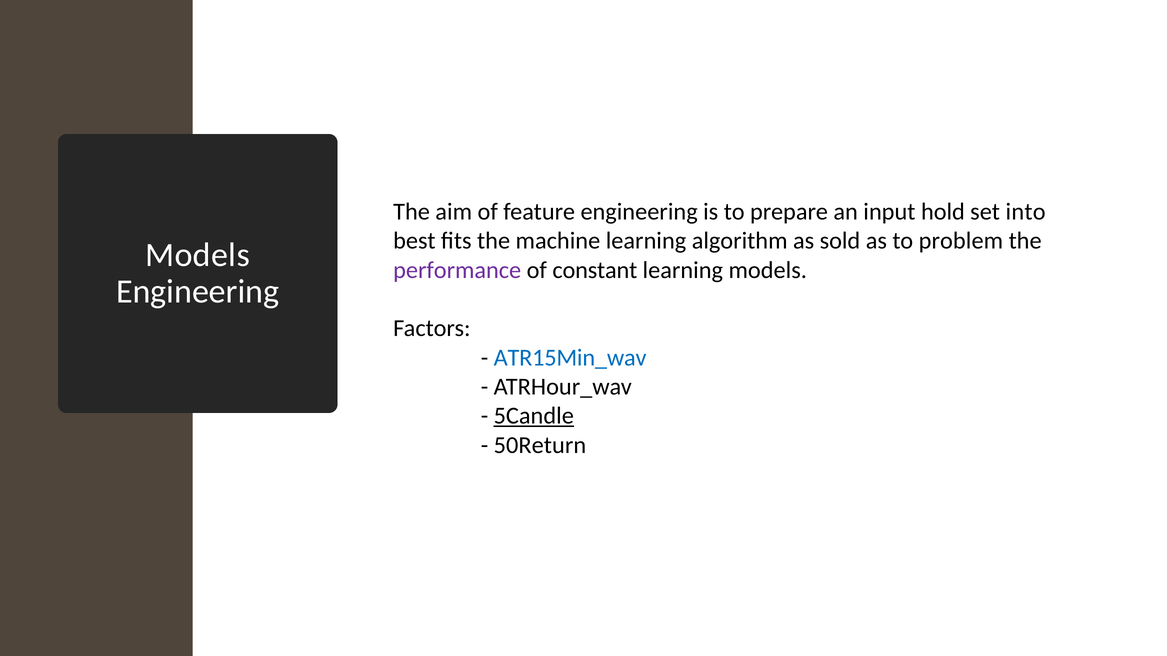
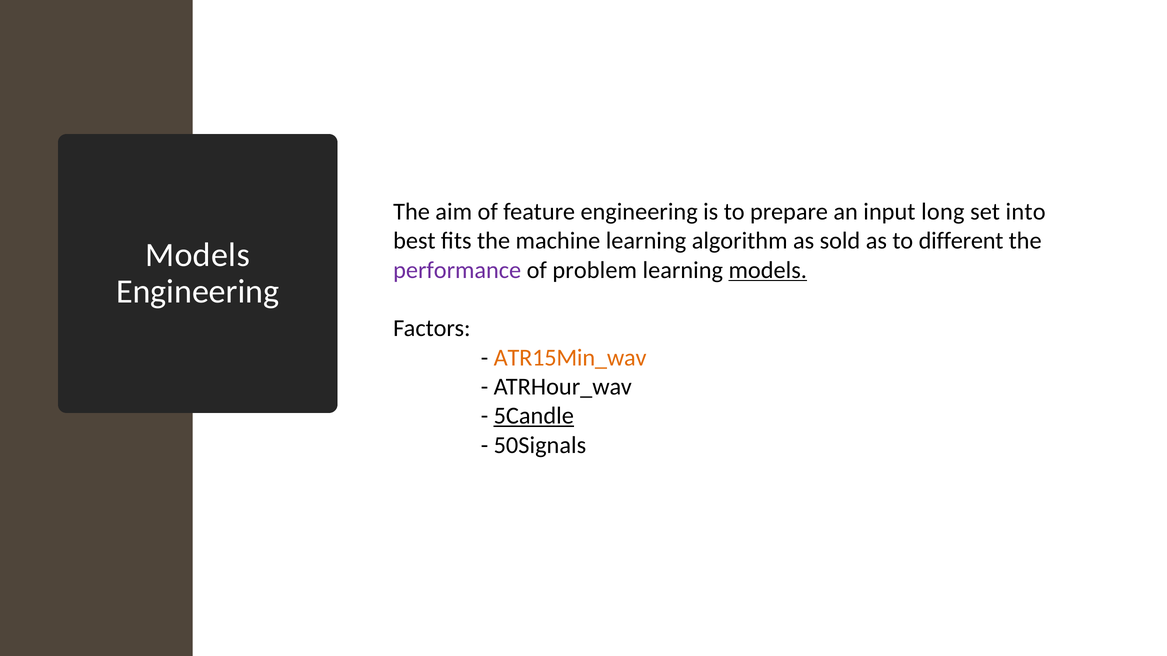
hold: hold -> long (943, 212)
problem: problem -> different (961, 241)
constant: constant -> problem (595, 270)
models underline: none -> present (768, 270)
ATR15Min_wav colour: blue -> orange (570, 358)
50Return: 50Return -> 50Signals (540, 445)
